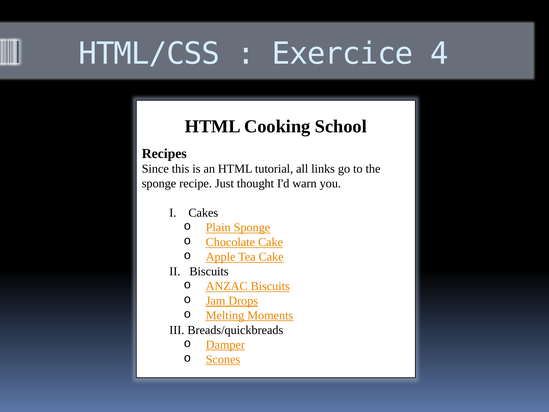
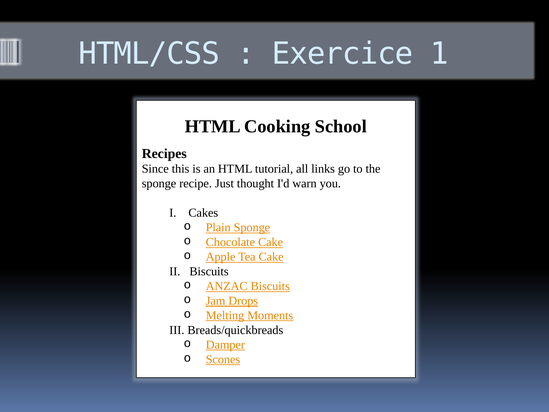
4: 4 -> 1 (439, 54)
